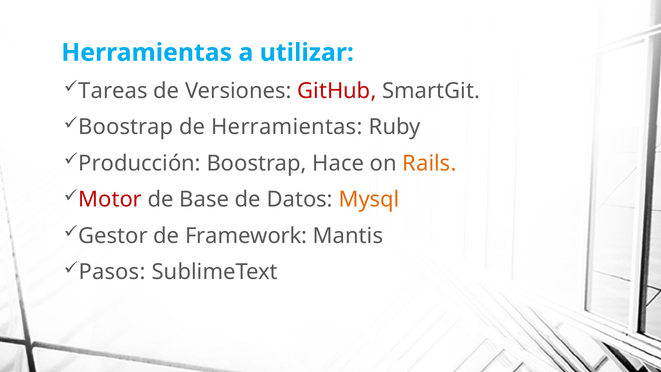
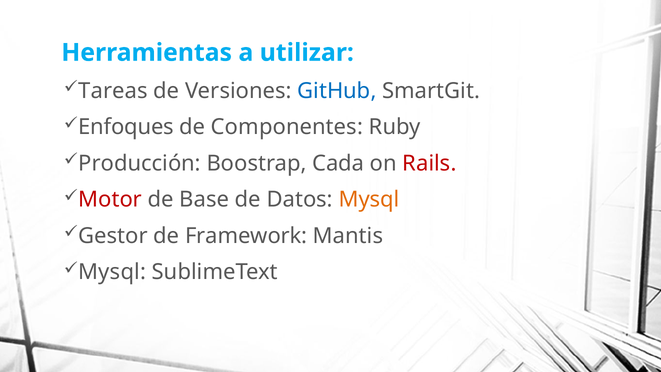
GitHub colour: red -> blue (337, 91)
Boostrap: Boostrap -> Enfoques (126, 127)
de Herramientas: Herramientas -> Componentes (287, 127)
Hace: Hace -> Cada (338, 163)
Rails colour: orange -> red (429, 163)
Pasos: Pasos -> Mysql (112, 272)
